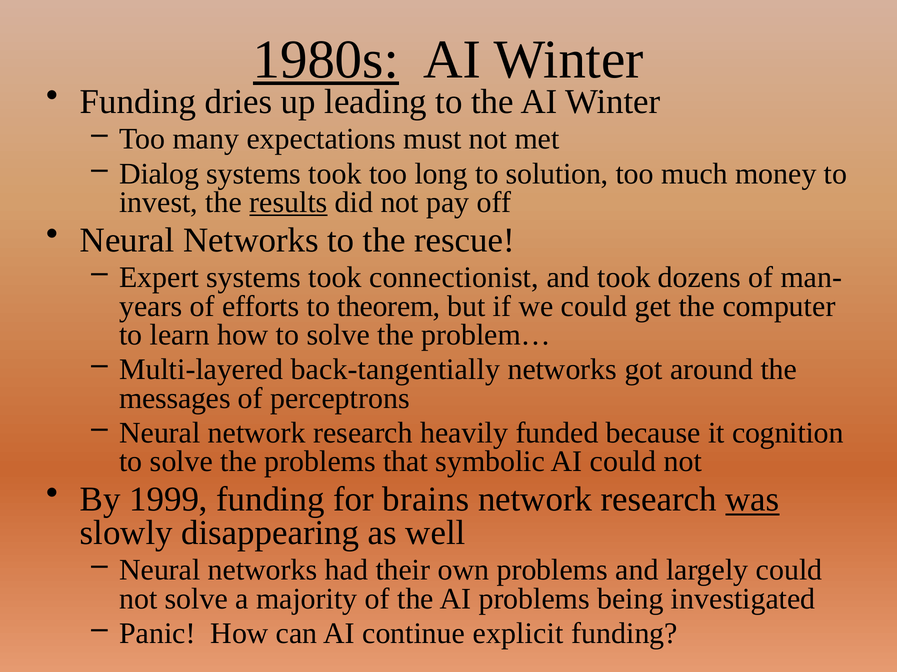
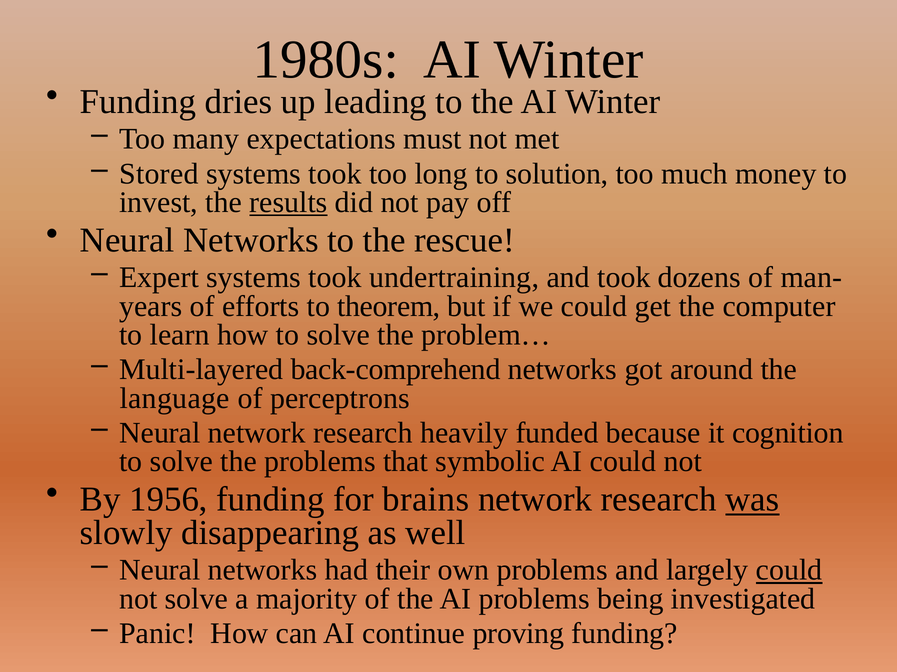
1980s underline: present -> none (326, 60)
Dialog: Dialog -> Stored (159, 174)
connectionist: connectionist -> undertraining (454, 278)
back-tangentially: back-tangentially -> back-comprehend (396, 370)
messages: messages -> language (175, 399)
1999: 1999 -> 1956 (168, 500)
could underline: none -> present (789, 571)
explicit: explicit -> proving (518, 634)
